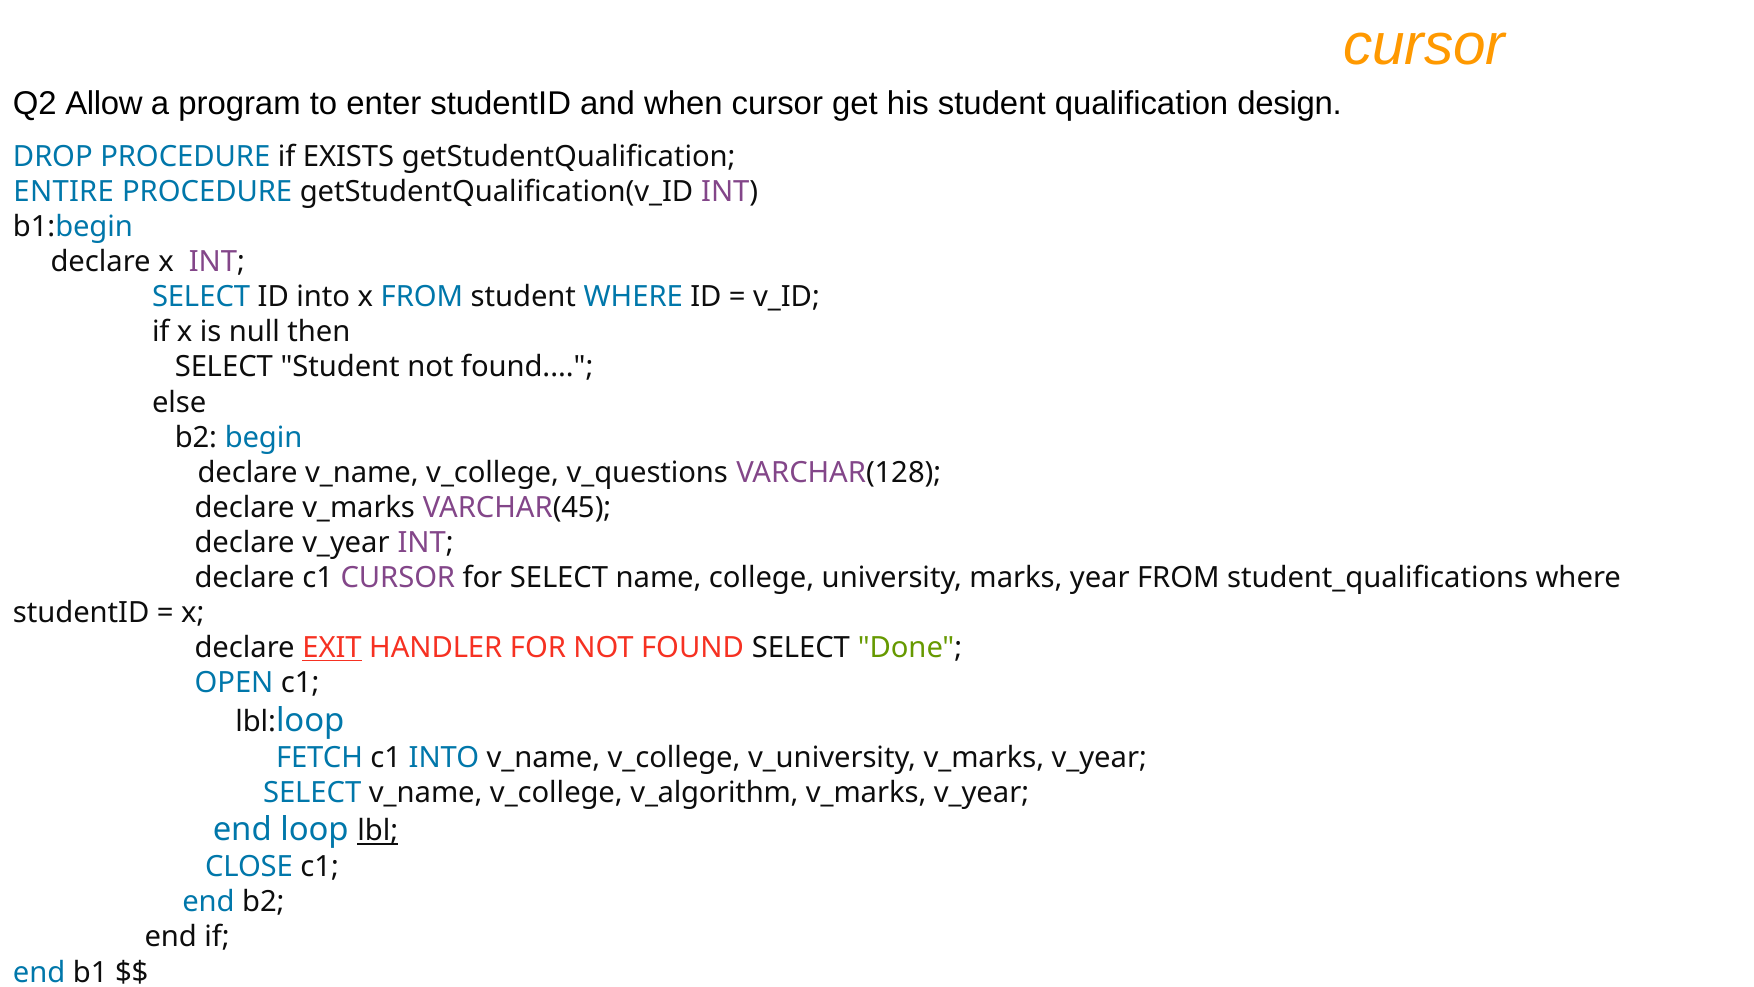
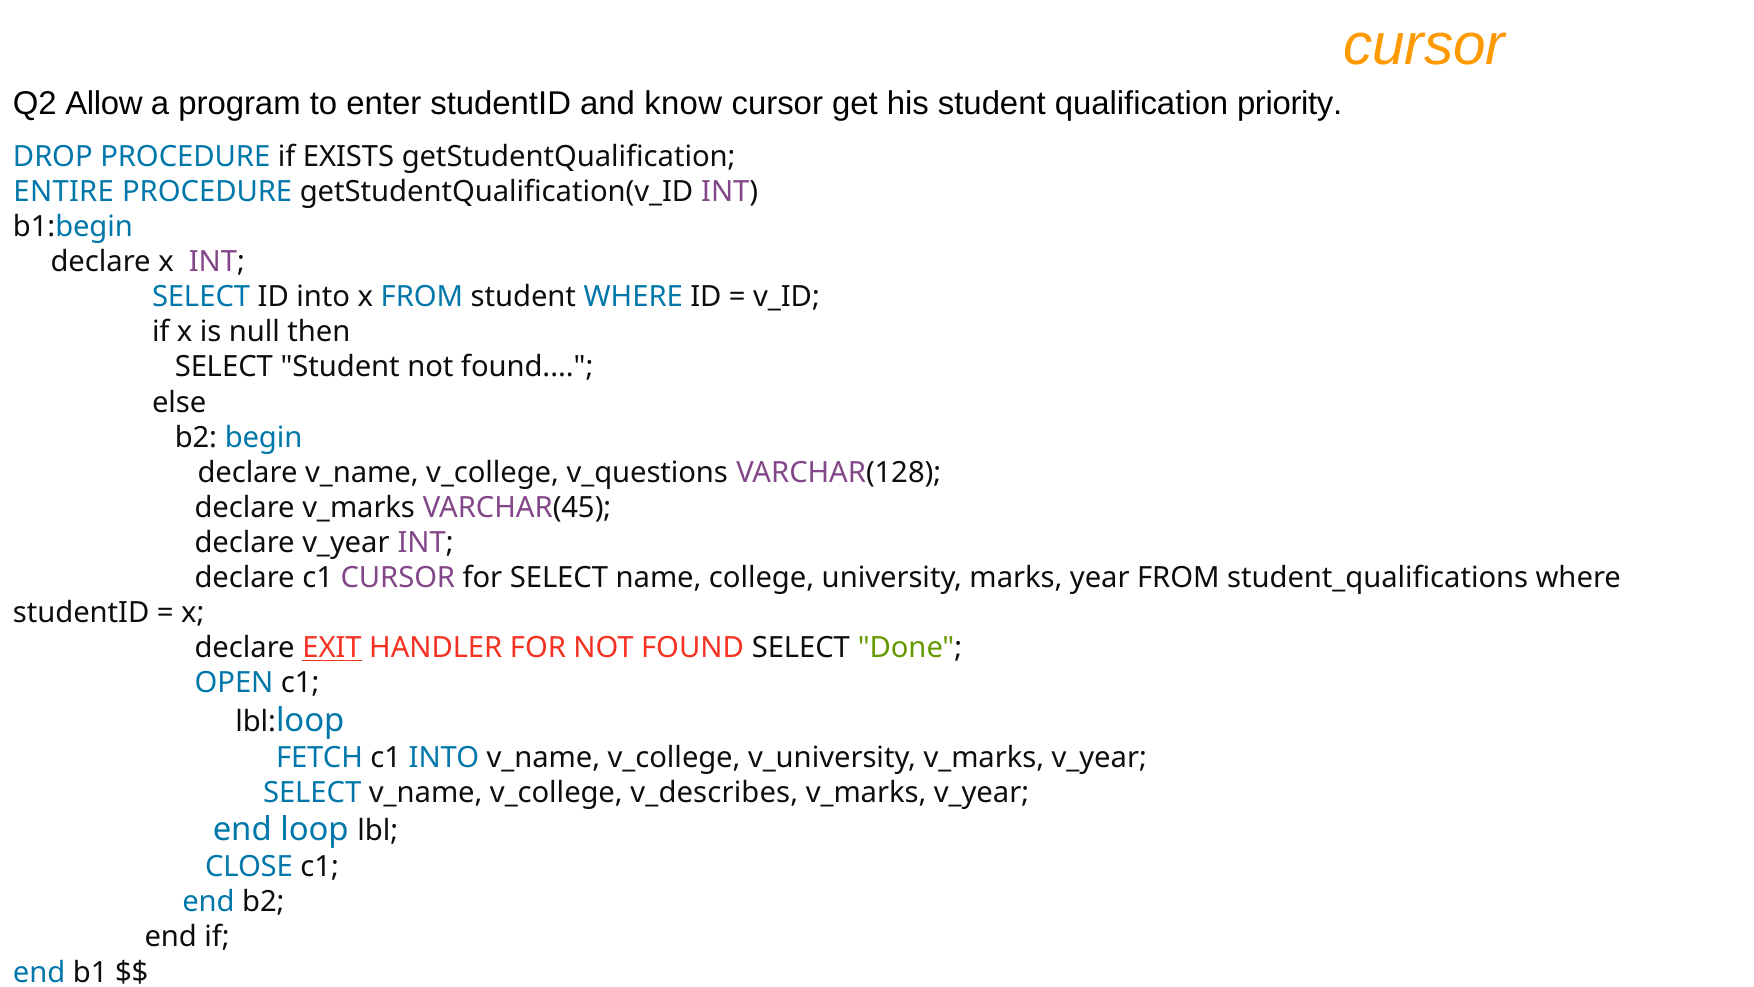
when: when -> know (683, 104)
design: design -> priority (1290, 104)
v_algorithm: v_algorithm -> v_describes (714, 792)
lbl underline: present -> none (378, 831)
